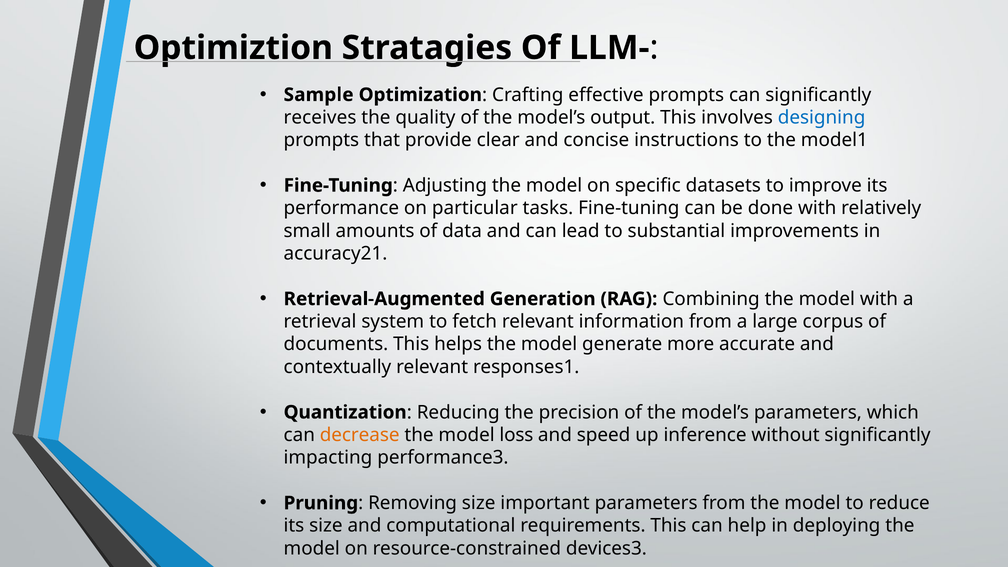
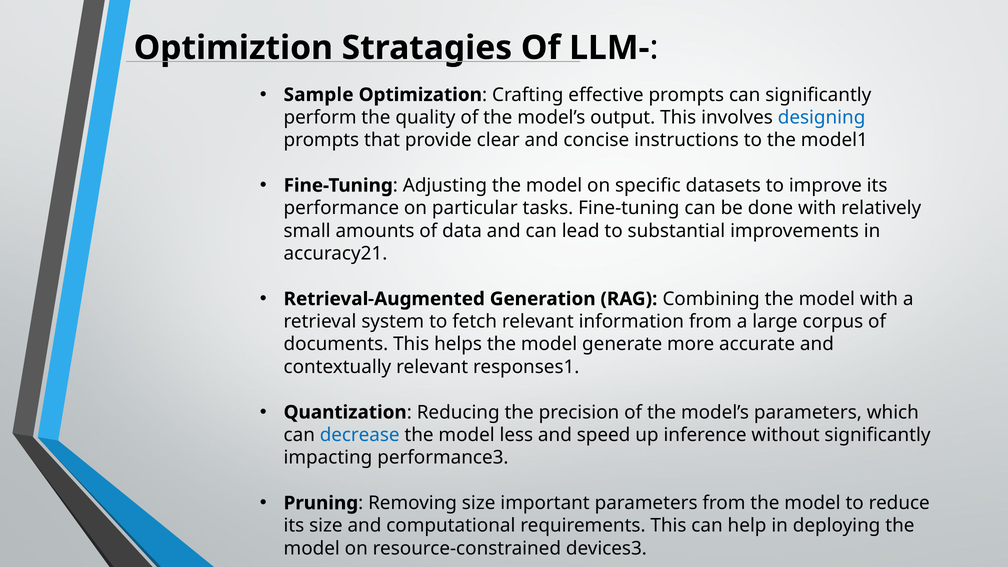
receives: receives -> perform (320, 117)
decrease colour: orange -> blue (360, 435)
loss: loss -> less (516, 435)
